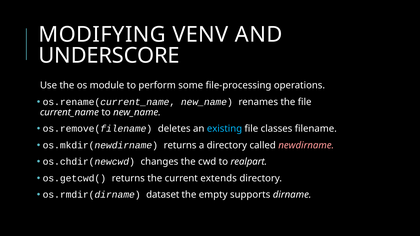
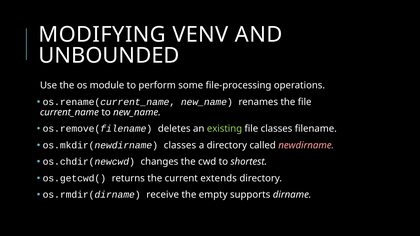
UNDERSCORE: UNDERSCORE -> UNBOUNDED (109, 56)
existing colour: light blue -> light green (225, 129)
os.mkdir(newdirname returns: returns -> classes (180, 145)
realpart: realpart -> shortest (249, 162)
dataset: dataset -> receive (163, 195)
